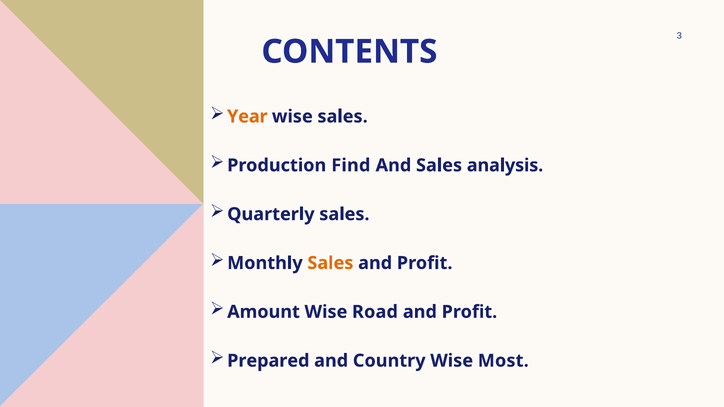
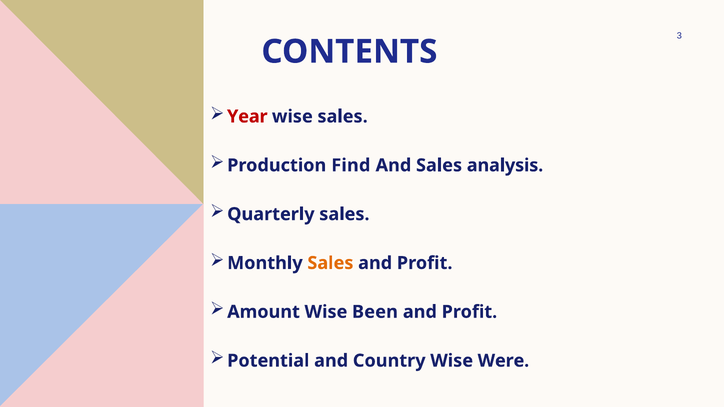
Year colour: orange -> red (247, 117)
Road: Road -> Been (375, 312)
Prepared: Prepared -> Potential (268, 361)
Most: Most -> Were (503, 361)
